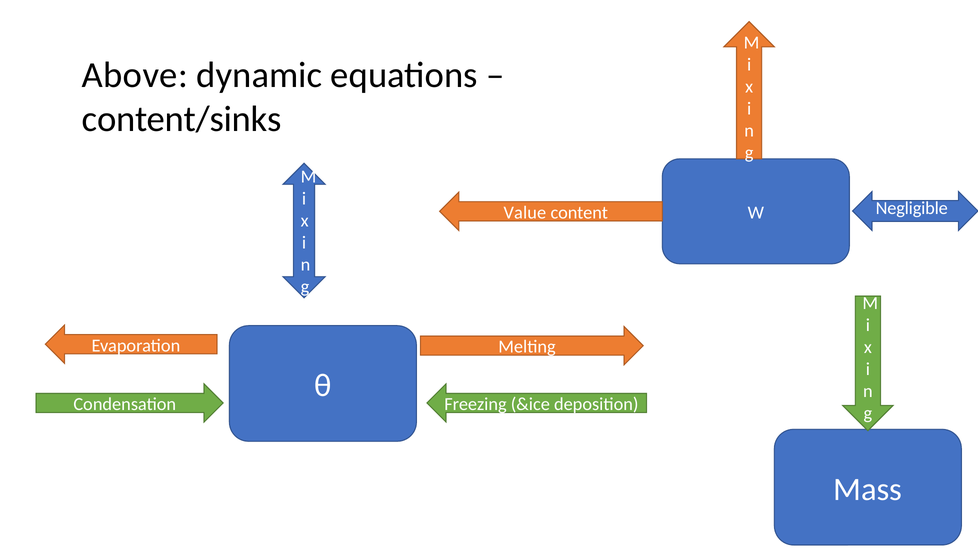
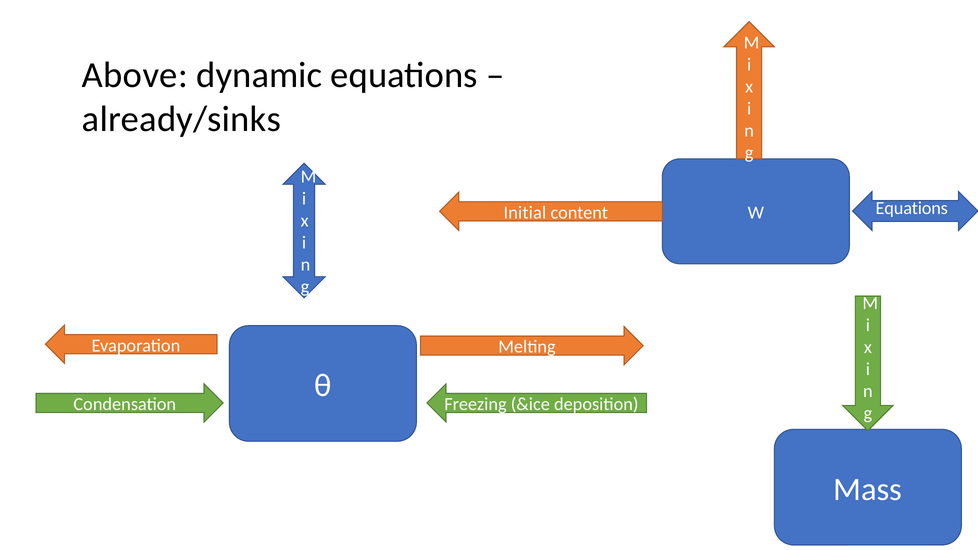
content/sinks: content/sinks -> already/sinks (181, 119)
Value: Value -> Initial (525, 213)
W Negligible: Negligible -> Equations (912, 208)
